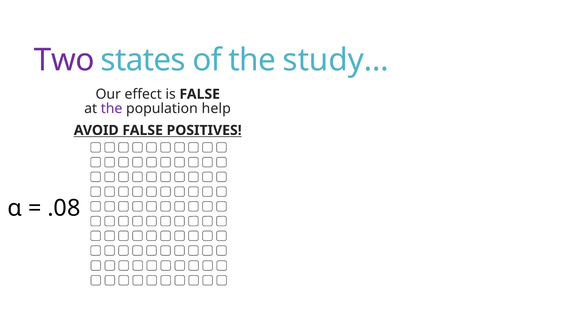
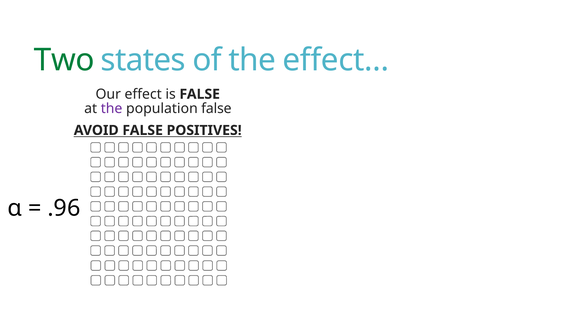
Two colour: purple -> green (64, 60)
study…: study… -> effect… (336, 60)
population help: help -> false (216, 109)
.08: .08 -> .96 (64, 208)
